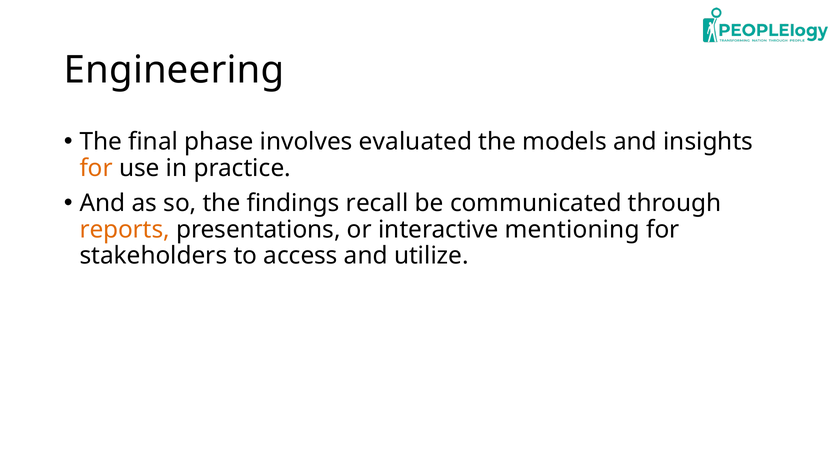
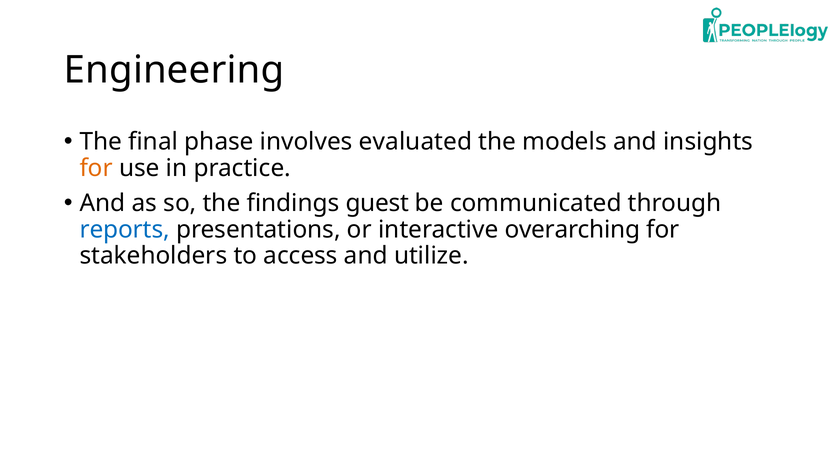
recall: recall -> guest (377, 203)
reports colour: orange -> blue (125, 230)
mentioning: mentioning -> overarching (572, 230)
